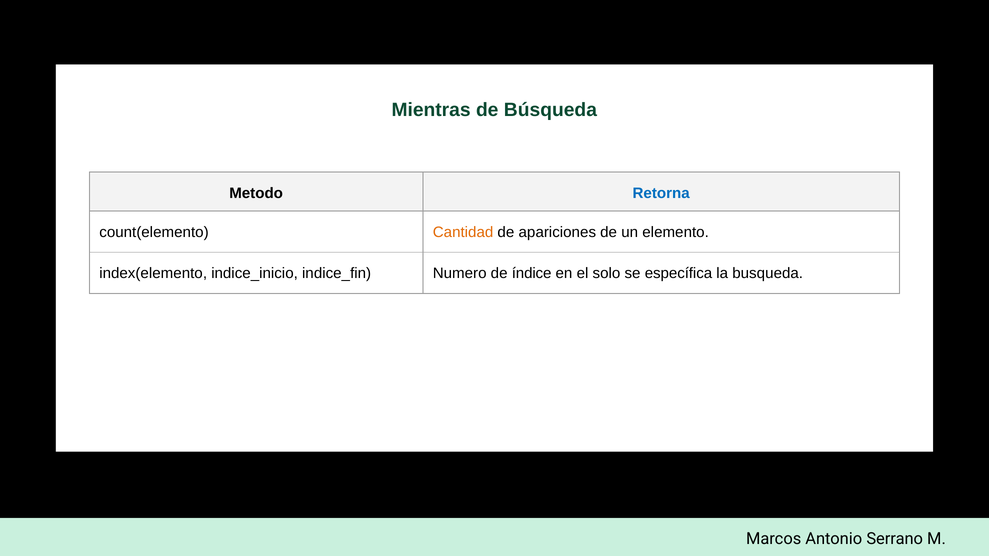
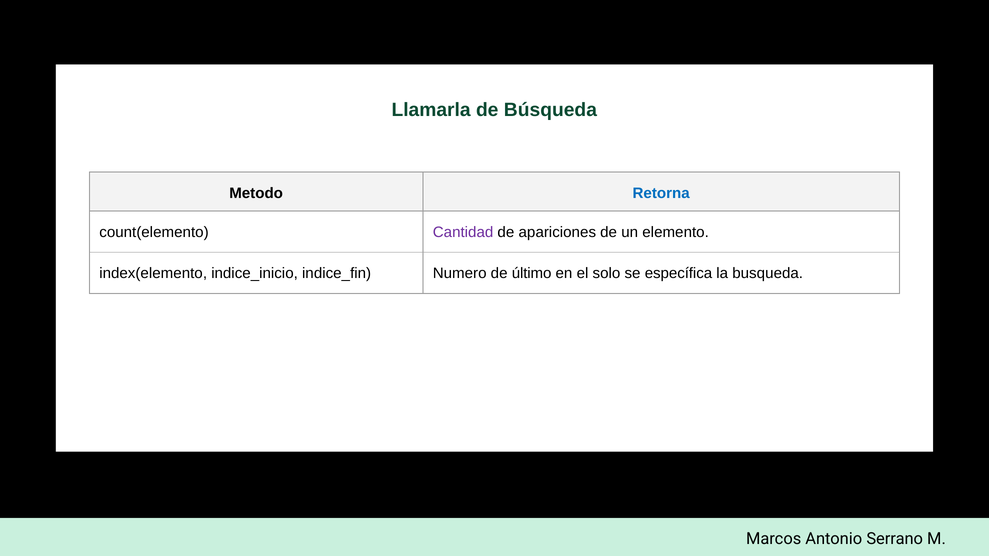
Mientras: Mientras -> Llamarla (431, 110)
Cantidad colour: orange -> purple (463, 232)
índice: índice -> último (532, 273)
